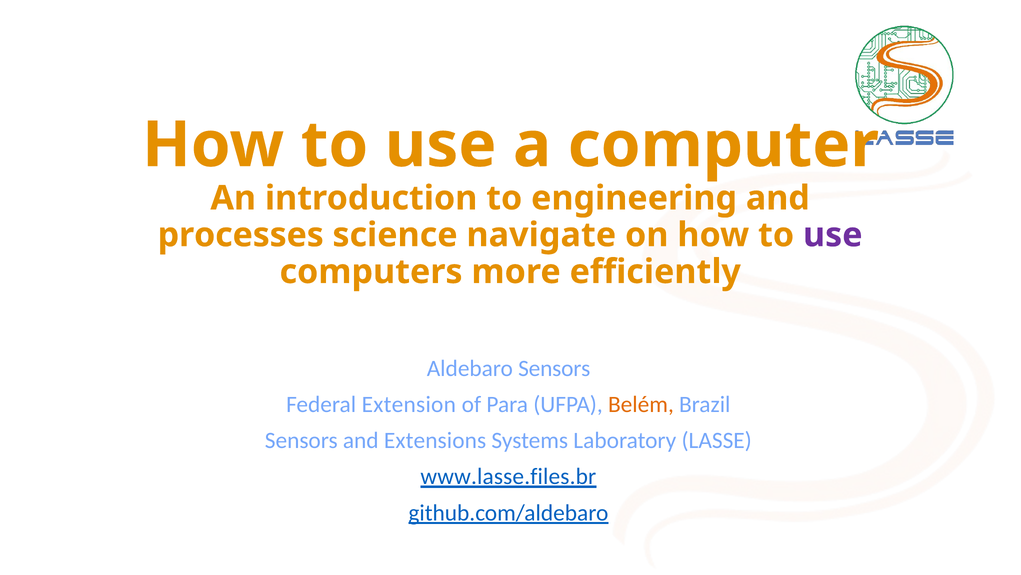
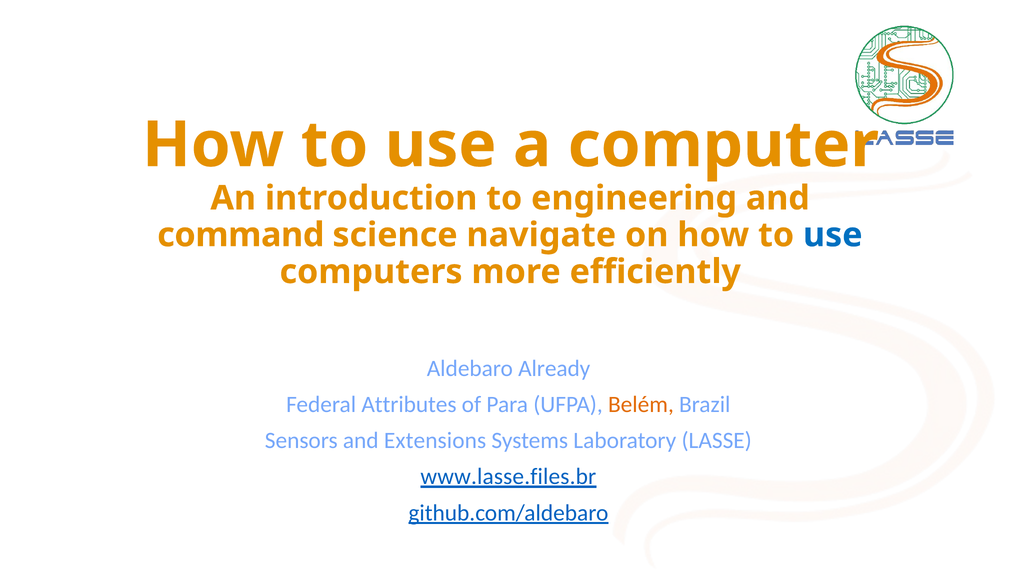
processes: processes -> command (241, 235)
use colour: purple -> blue (833, 235)
Aldebaro Sensors: Sensors -> Already (554, 368)
Extension: Extension -> Attributes (409, 404)
